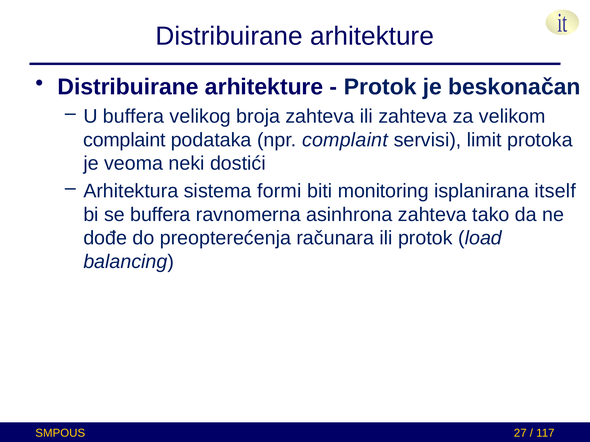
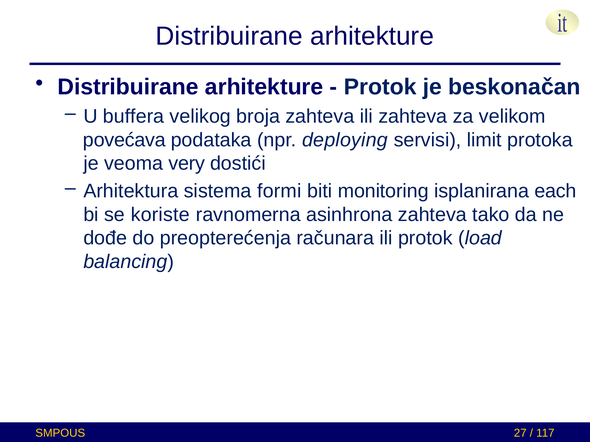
complaint: complaint -> povećava (124, 140)
npr complaint: complaint -> deploying (345, 140)
neki: neki -> very (187, 164)
itself: itself -> each (555, 191)
se buffera: buffera -> koriste (160, 215)
